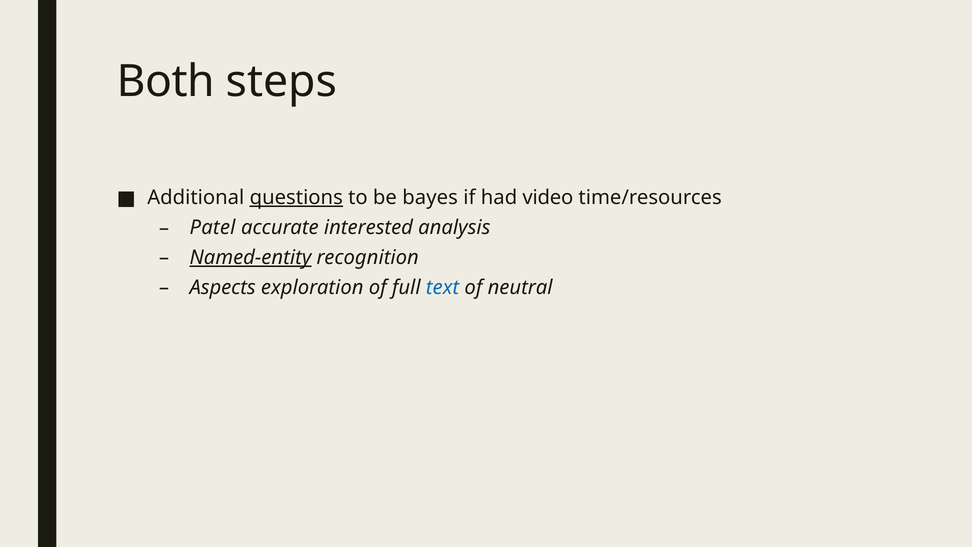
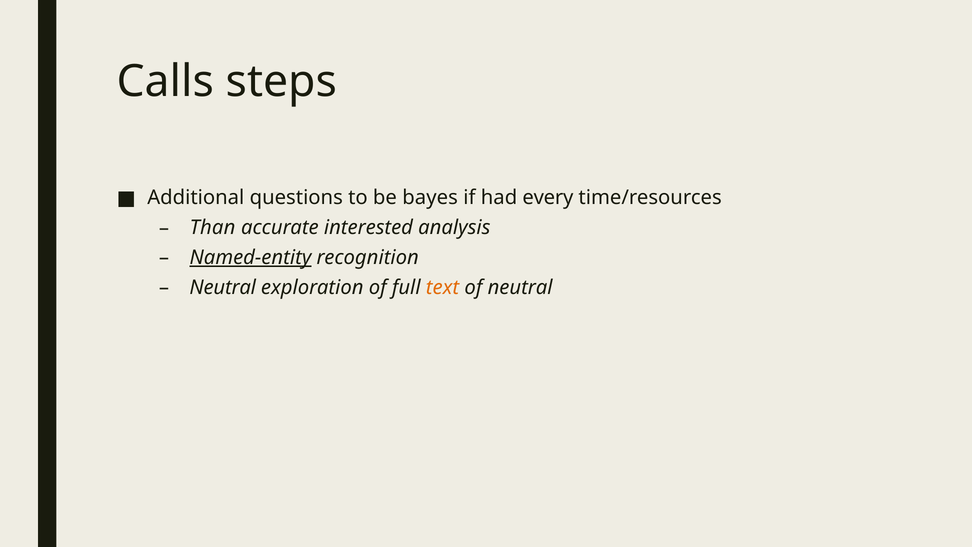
Both: Both -> Calls (165, 82)
questions underline: present -> none (296, 197)
video: video -> every (548, 197)
Patel: Patel -> Than (213, 227)
Aspects: Aspects -> Neutral (223, 287)
text colour: blue -> orange (443, 287)
